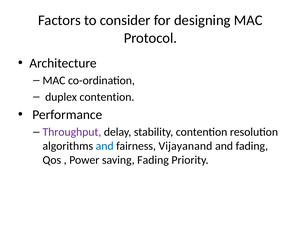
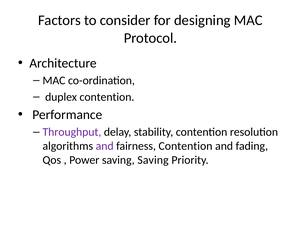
and colour: blue -> purple (105, 146)
fairness Vijayanand: Vijayanand -> Contention (185, 146)
saving Fading: Fading -> Saving (153, 160)
